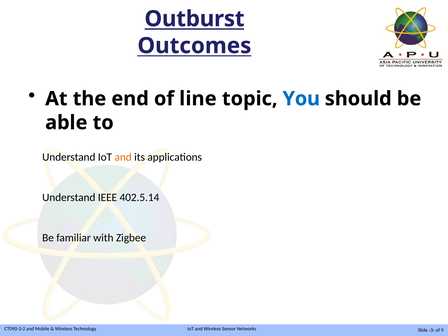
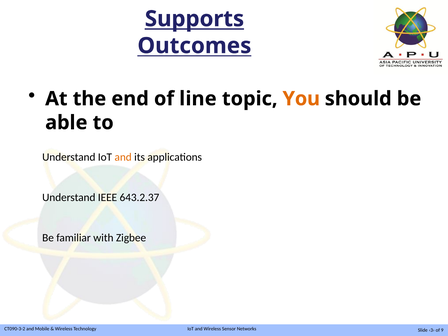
Outburst: Outburst -> Supports (194, 19)
You colour: blue -> orange (301, 99)
402.5.14: 402.5.14 -> 643.2.37 (139, 198)
